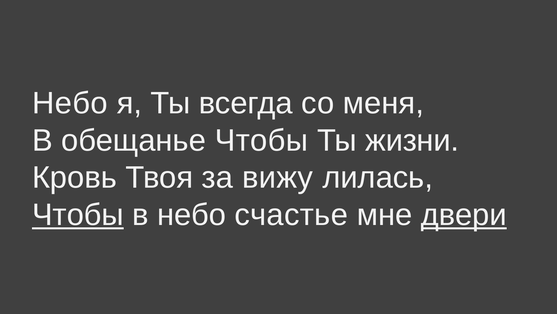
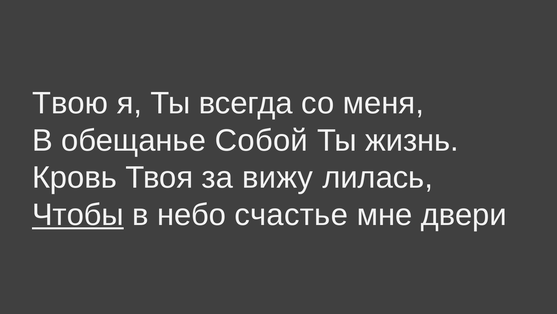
Небо: Небо -> Твою (70, 103)
обещанье Чтобы: Чтобы -> Сoбой (261, 140)
жизни: жизни -> жизнь (412, 140)
двери underline: present -> none (464, 214)
